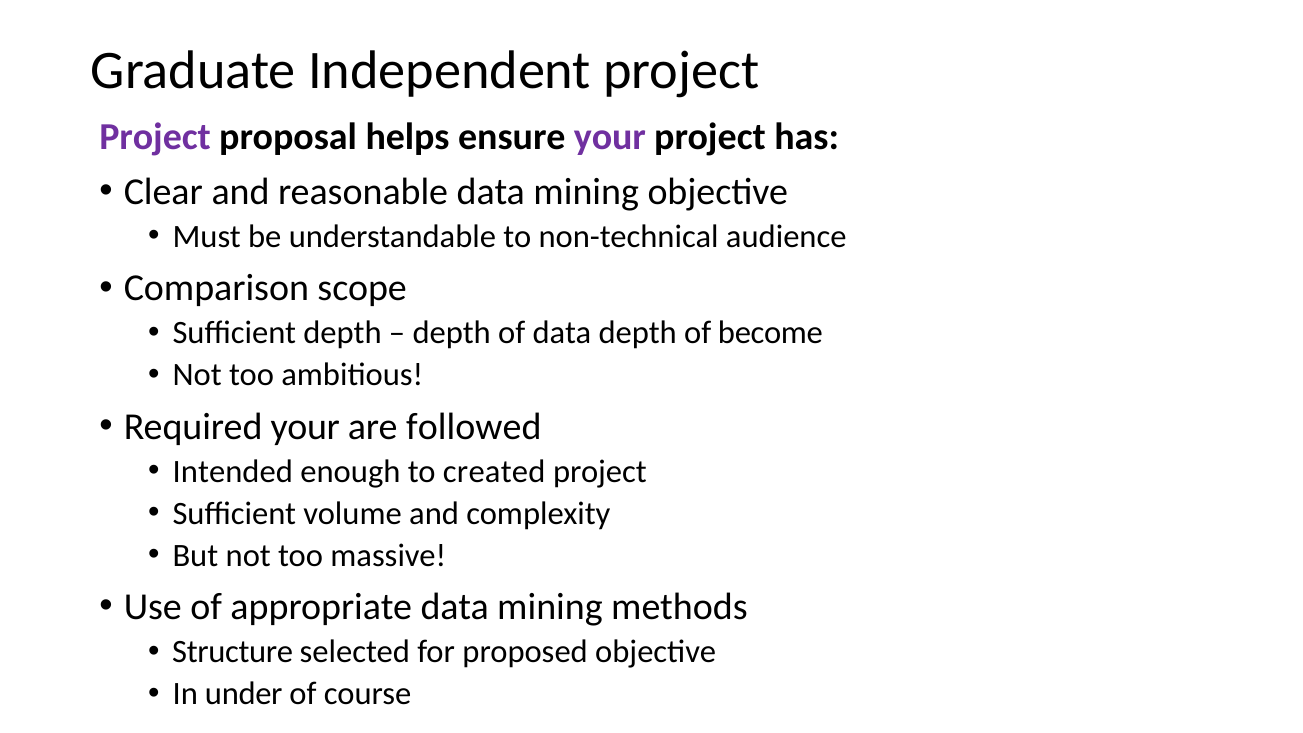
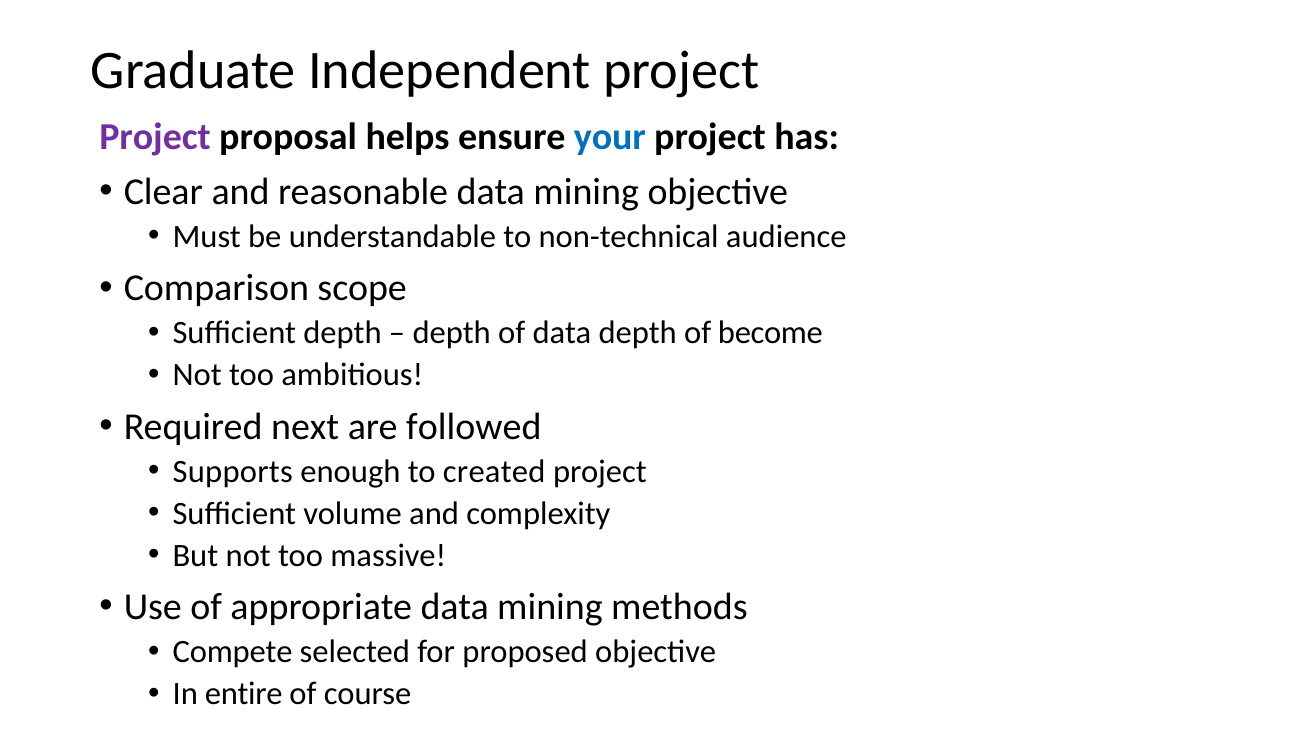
your colour: purple -> blue (610, 137)
Required your: your -> next (305, 426)
Intended: Intended -> Supports (233, 471)
Structure: Structure -> Compete (233, 652)
under: under -> entire (244, 694)
